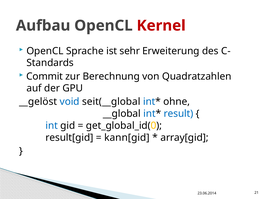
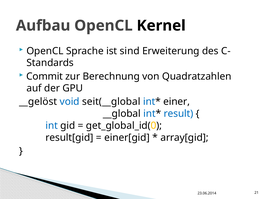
Kernel colour: red -> black (161, 26)
sehr: sehr -> sind (130, 51)
ohne: ohne -> einer (177, 102)
kann[gid: kann[gid -> einer[gid (127, 137)
